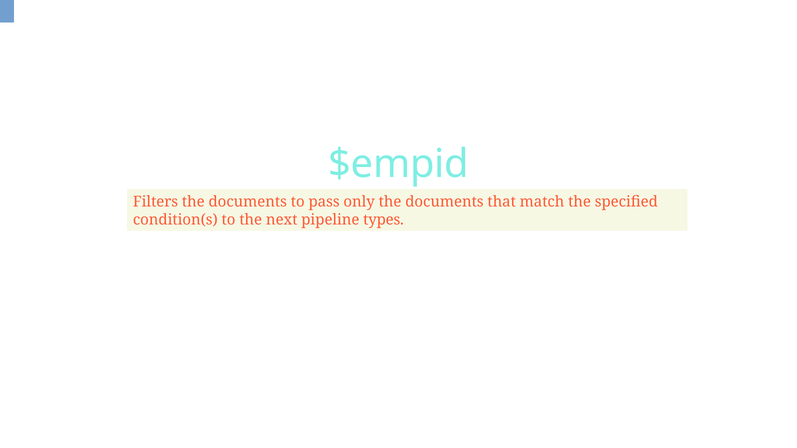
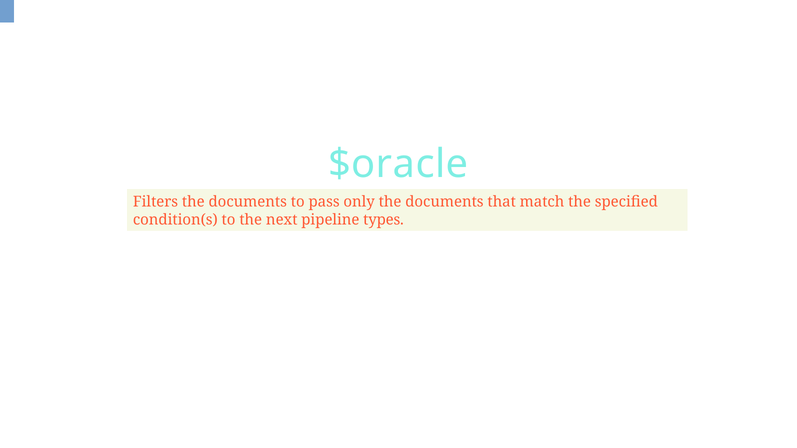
$empid: $empid -> $oracle (398, 164)
